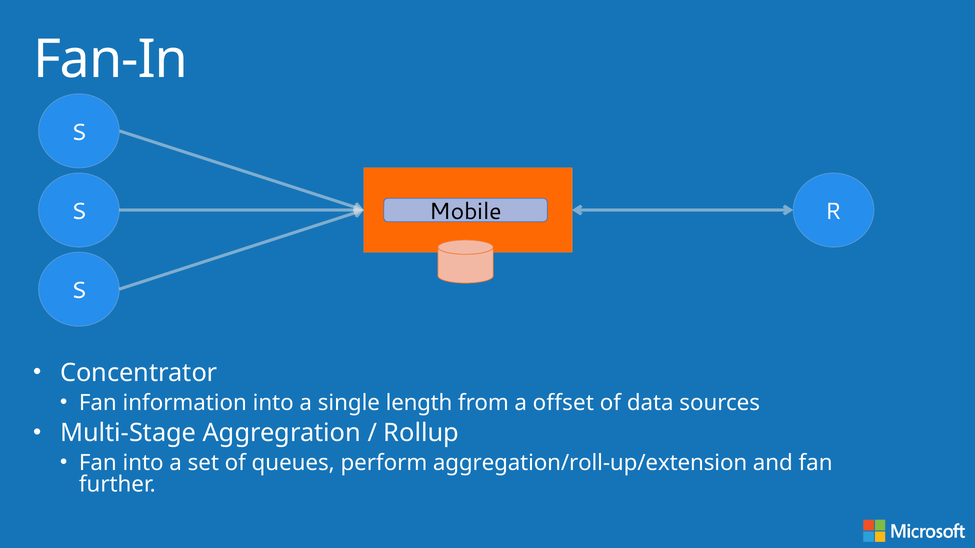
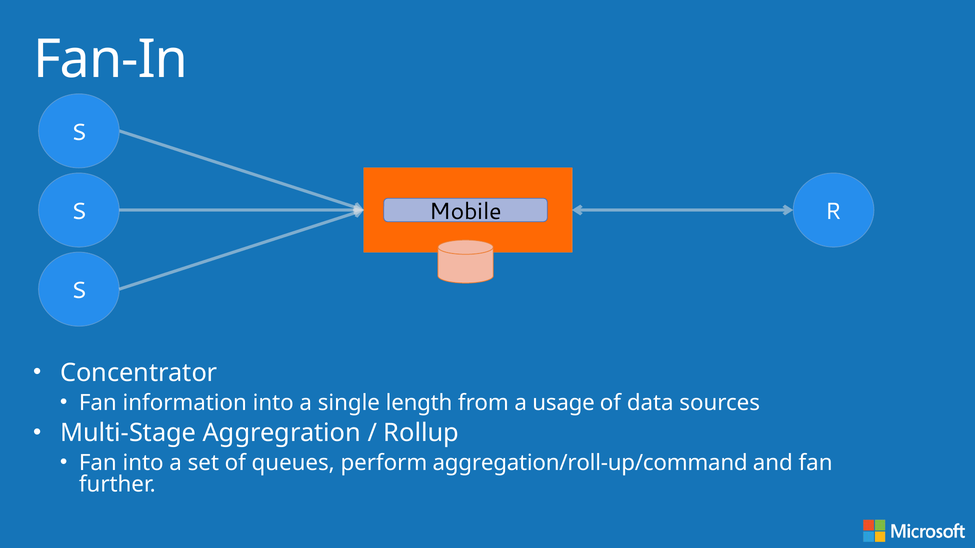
offset: offset -> usage (564, 403)
aggregation/roll-up/extension: aggregation/roll-up/extension -> aggregation/roll-up/command (590, 463)
